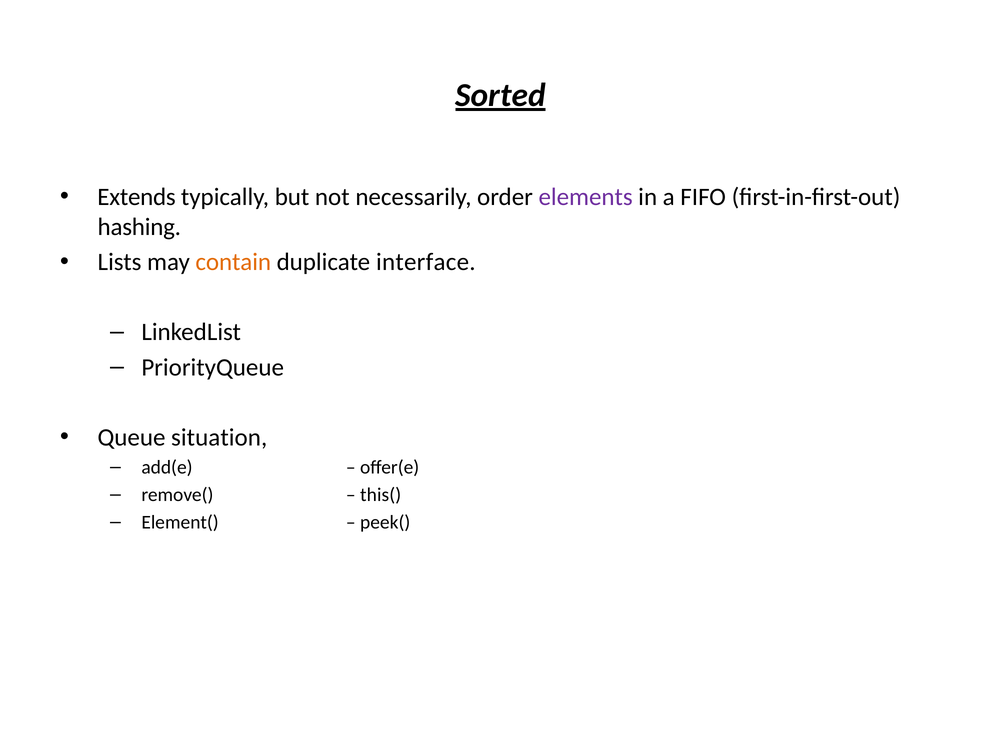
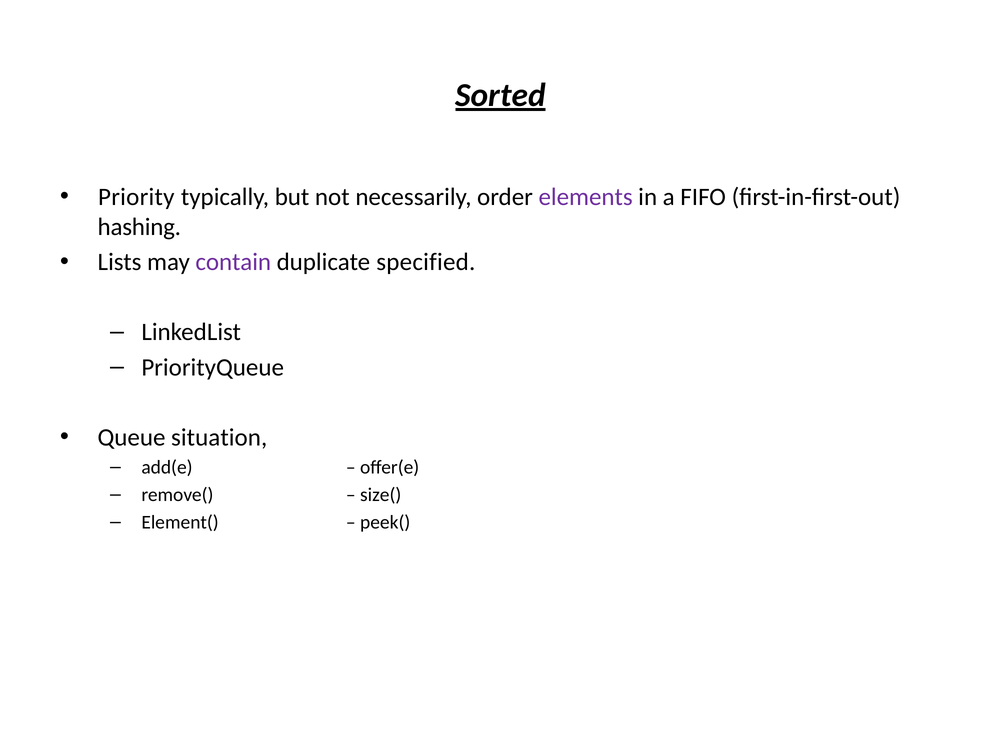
Extends: Extends -> Priority (136, 197)
contain colour: orange -> purple (233, 262)
interface: interface -> specified (426, 262)
this(: this( -> size( (381, 495)
